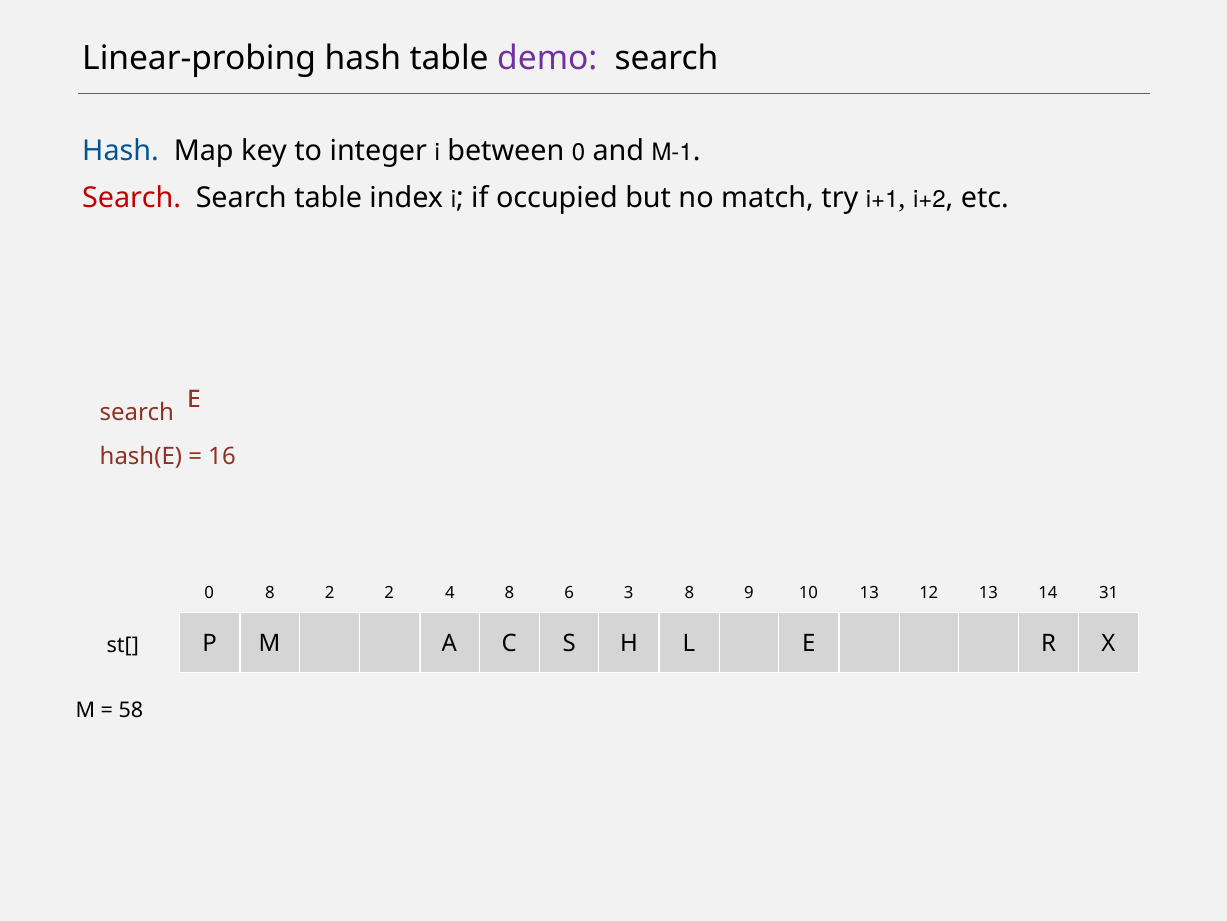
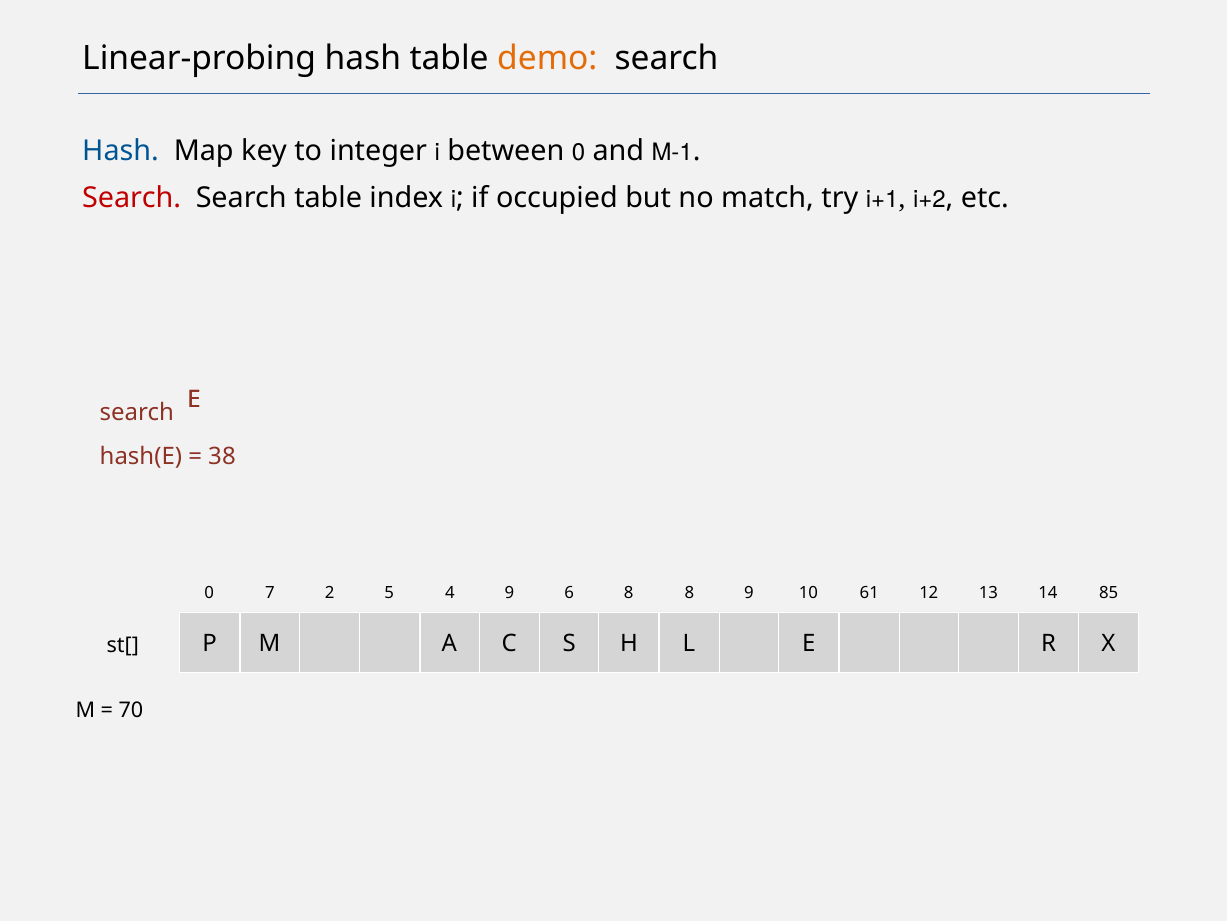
demo colour: purple -> orange (547, 59)
16: 16 -> 38 (222, 456)
0 8: 8 -> 7 (270, 592)
2 2: 2 -> 5 (389, 592)
4 8: 8 -> 9 (510, 592)
6 3: 3 -> 8 (629, 592)
10 13: 13 -> 61 (869, 592)
31: 31 -> 85 (1109, 592)
58: 58 -> 70 (131, 710)
